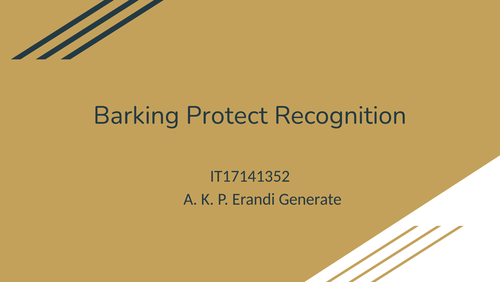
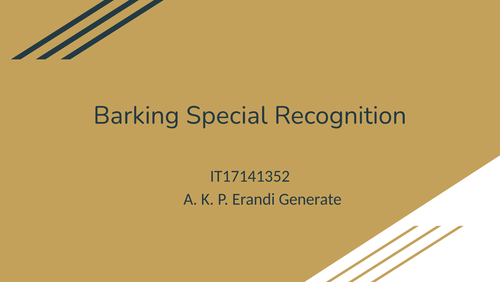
Protect: Protect -> Special (227, 115)
